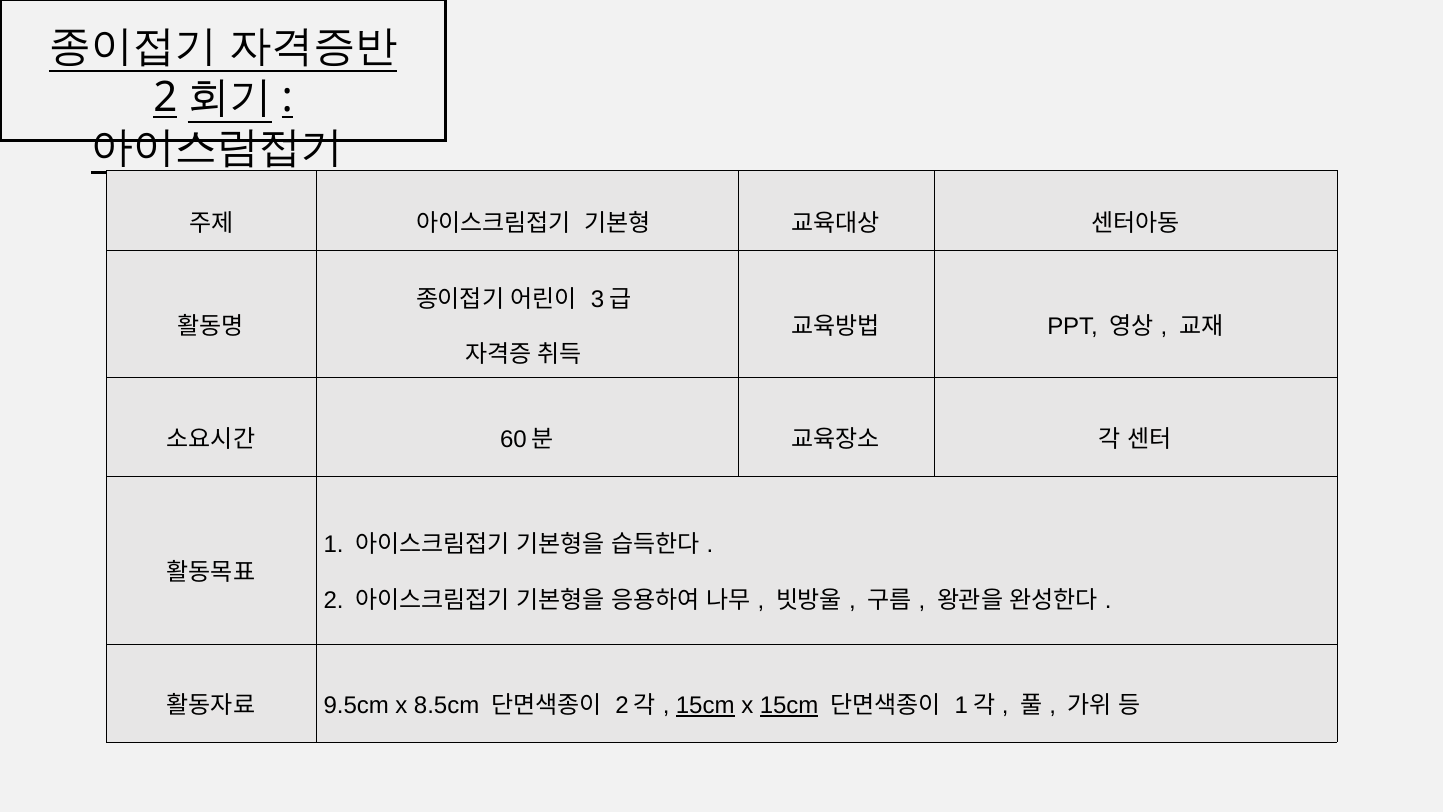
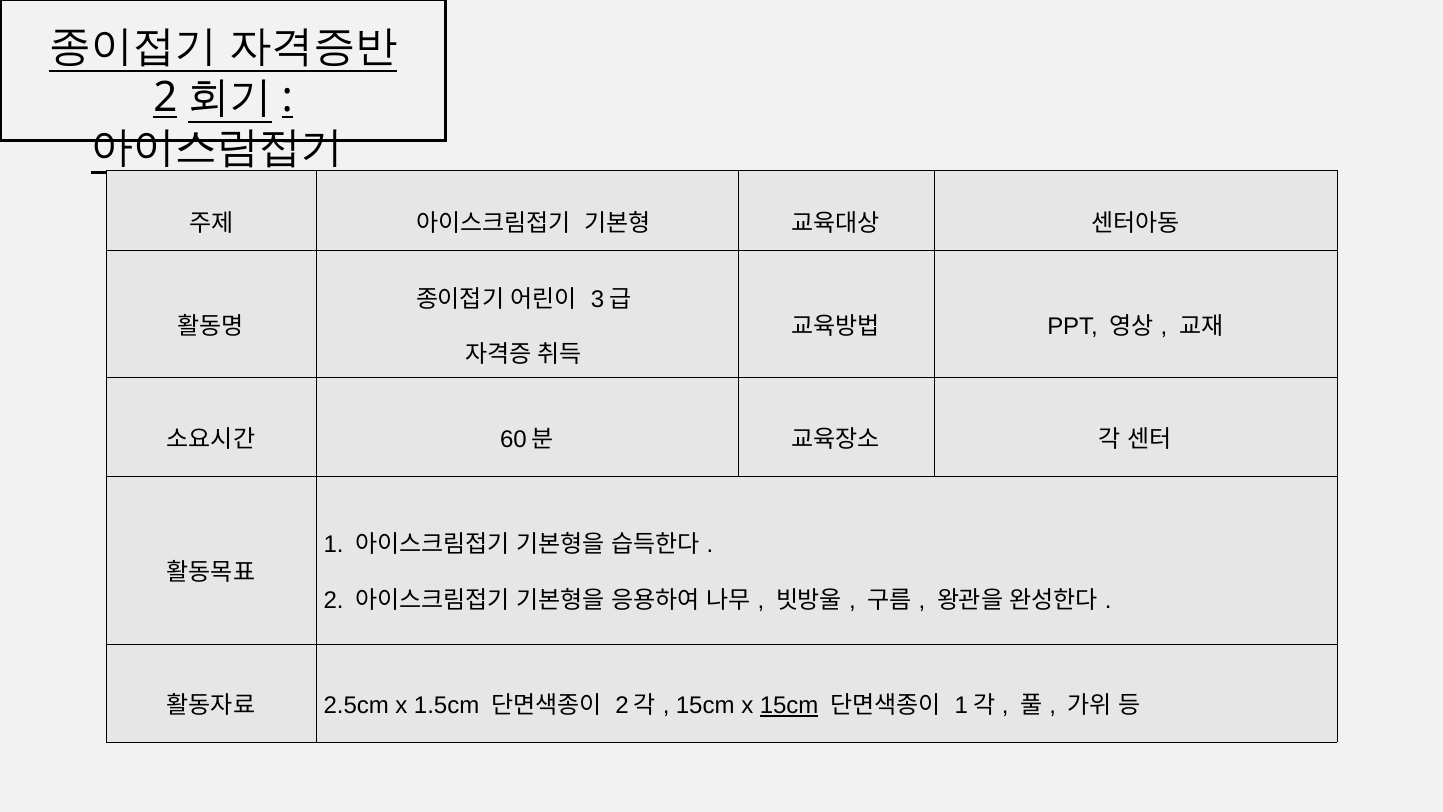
9.5cm: 9.5cm -> 2.5cm (356, 705)
8.5cm: 8.5cm -> 1.5cm (447, 705)
15cm underline: present -> none (705, 705)
